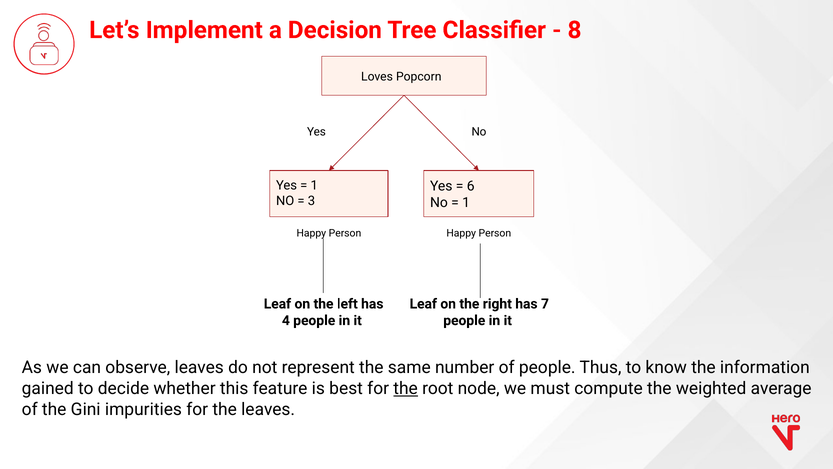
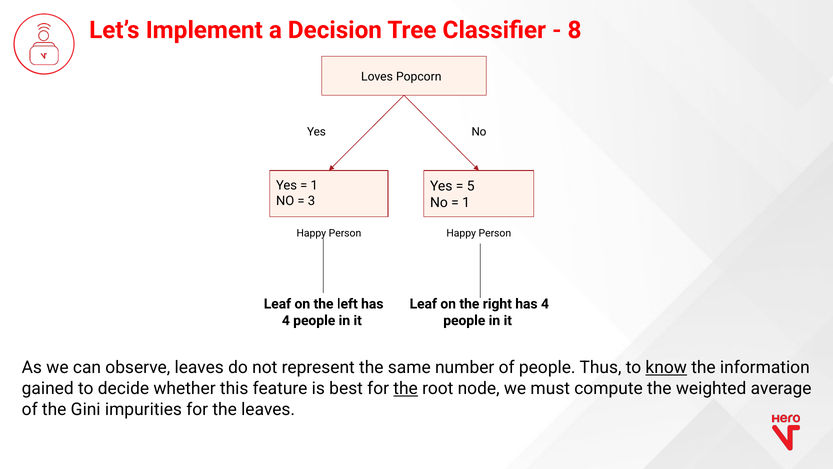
6: 6 -> 5 (471, 186)
right has 7: 7 -> 4 (545, 304)
know underline: none -> present (666, 367)
